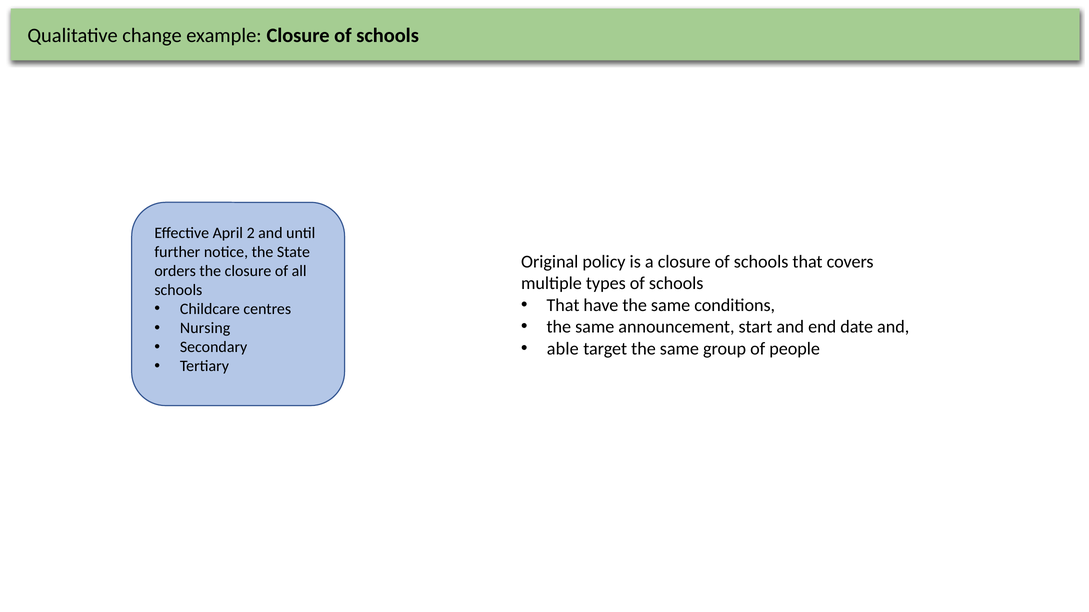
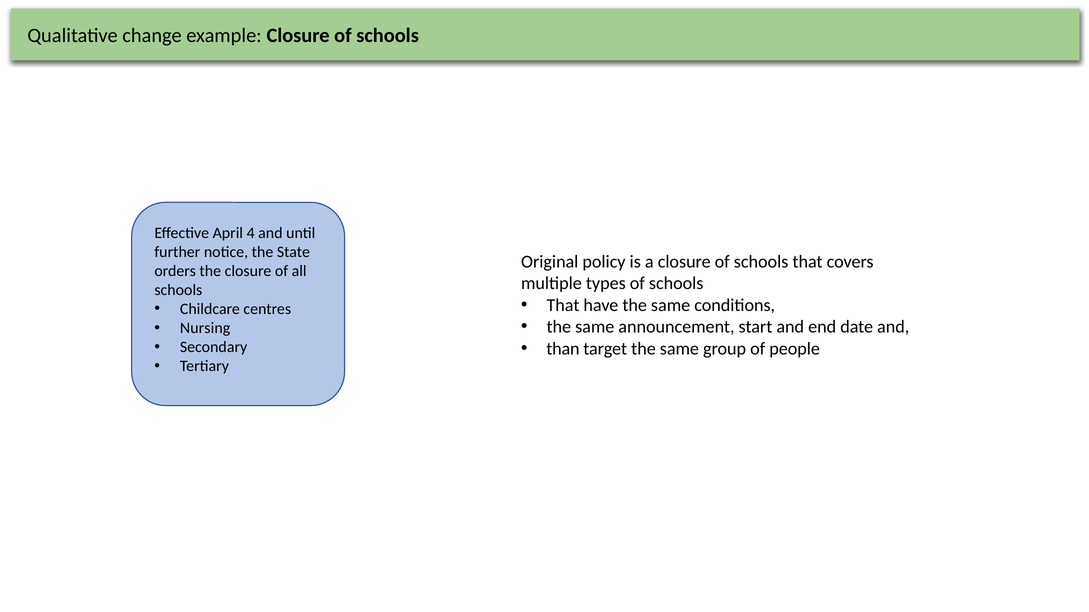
2: 2 -> 4 (251, 233)
able: able -> than (563, 349)
